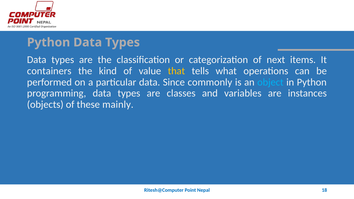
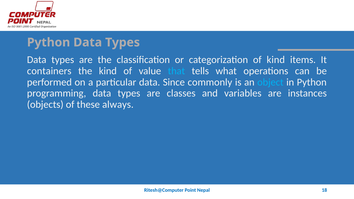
of next: next -> kind (276, 60)
that colour: yellow -> light blue (176, 71)
mainly: mainly -> always (118, 104)
